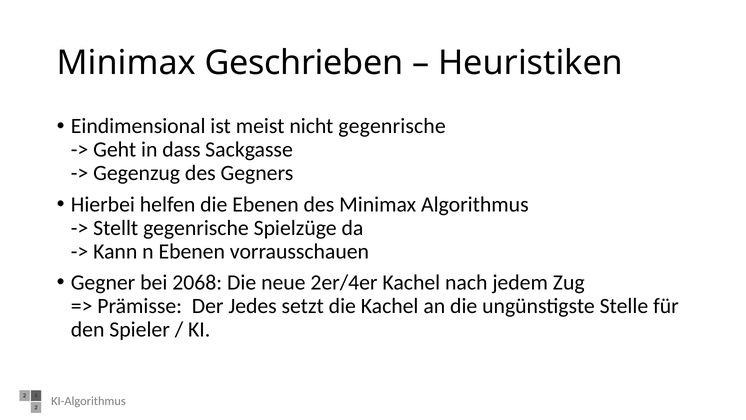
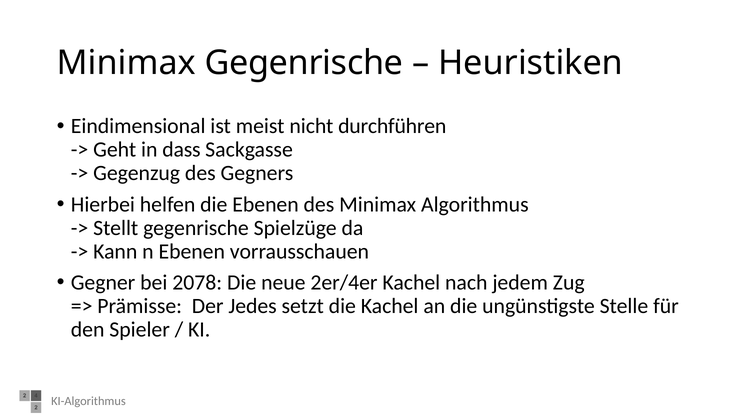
Minimax Geschrieben: Geschrieben -> Gegenrische (304, 63)
nicht gegenrische: gegenrische -> durchführen (392, 126)
2068: 2068 -> 2078 (197, 282)
